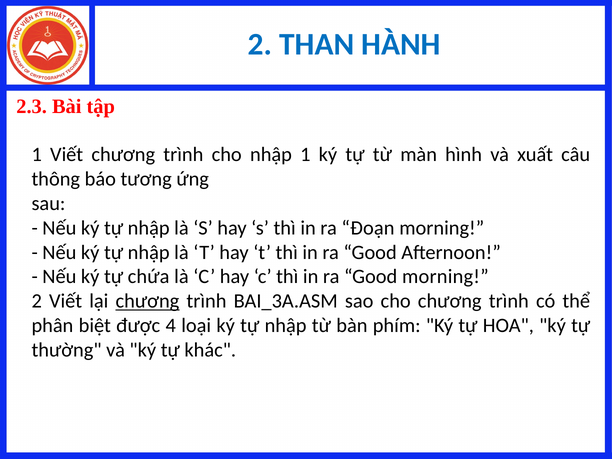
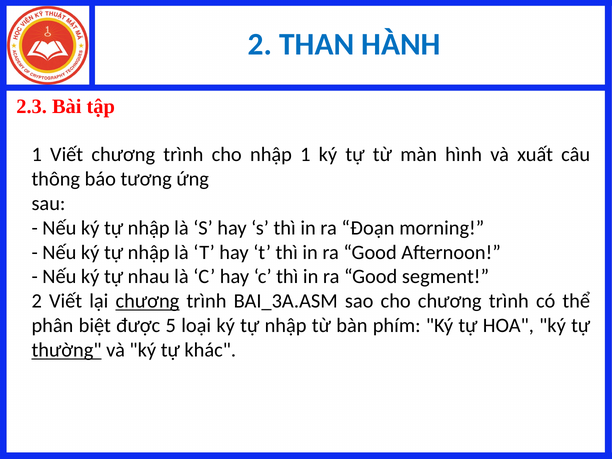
chứa: chứa -> nhau (149, 277)
Good morning: morning -> segment (445, 277)
4: 4 -> 5 (171, 326)
thường underline: none -> present (67, 350)
